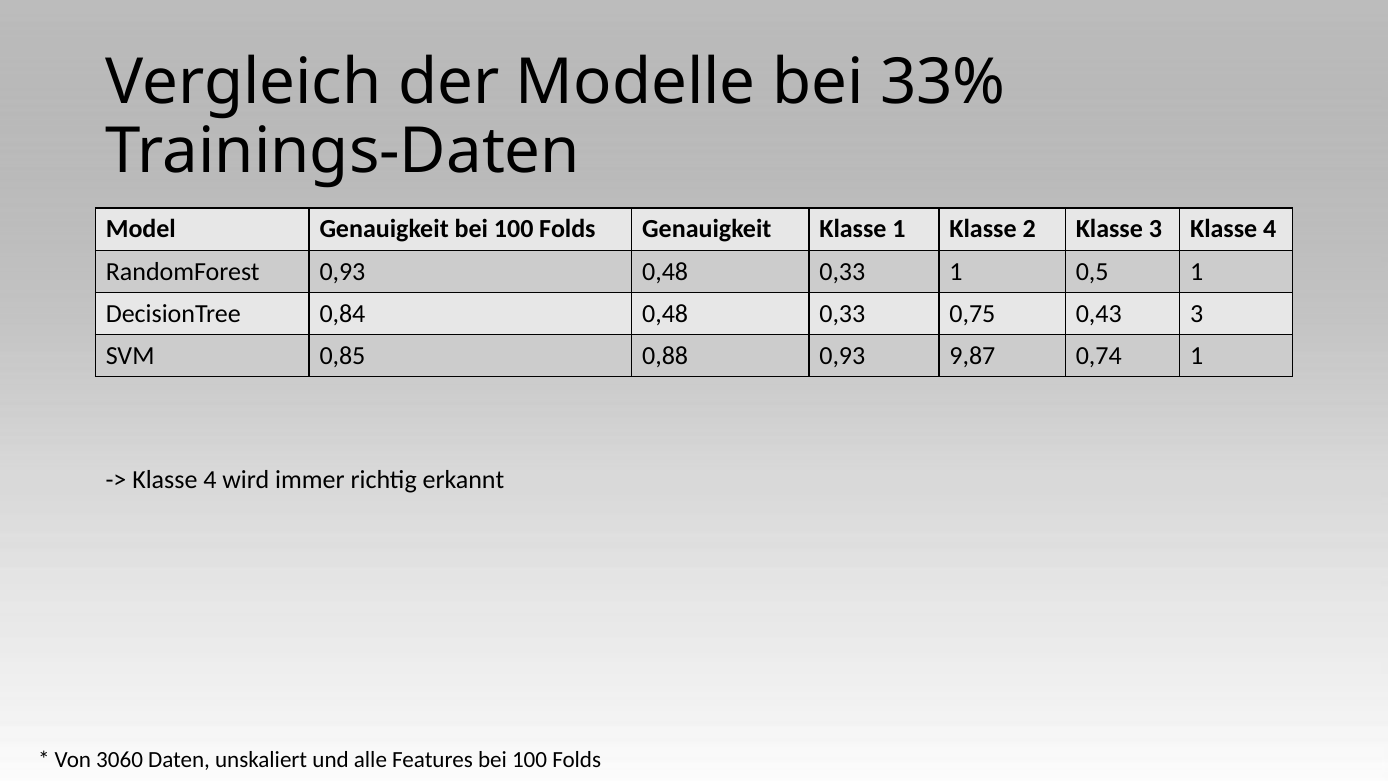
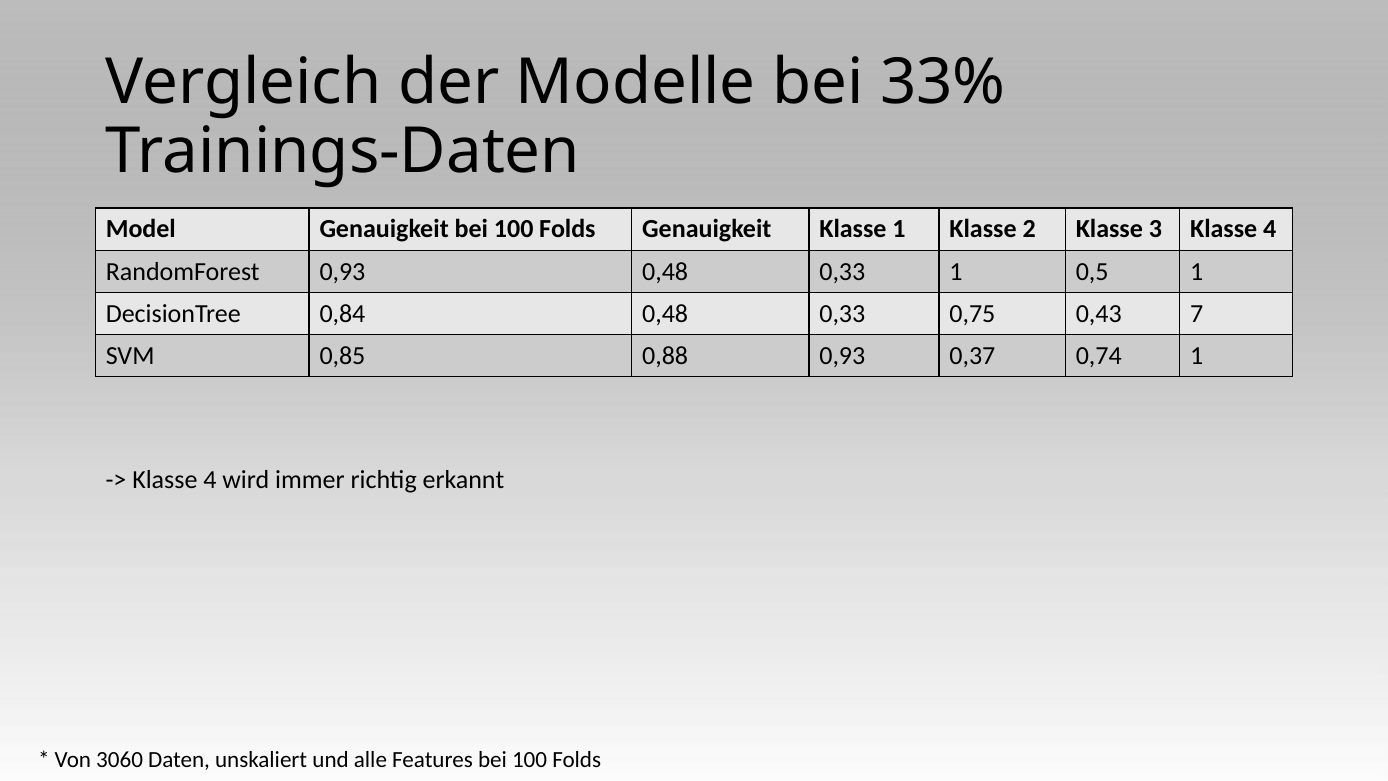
0,43 3: 3 -> 7 (1197, 314)
9,87: 9,87 -> 0,37 (972, 356)
